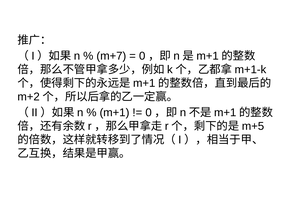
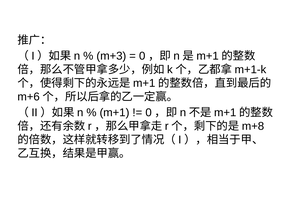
m+7: m+7 -> m+3 (111, 56)
m+2: m+2 -> m+6 (29, 97)
m+5: m+5 -> m+8 (253, 126)
